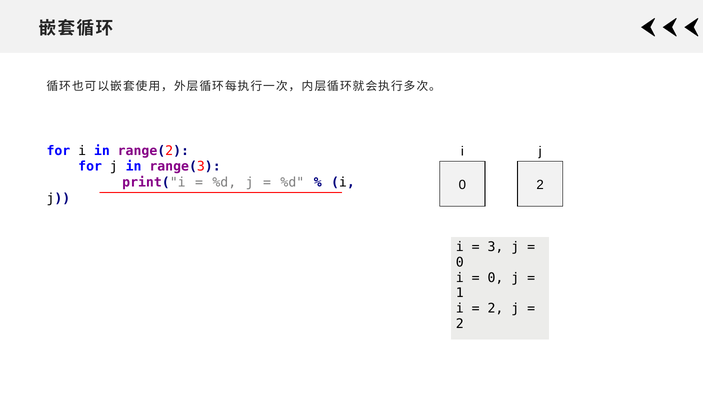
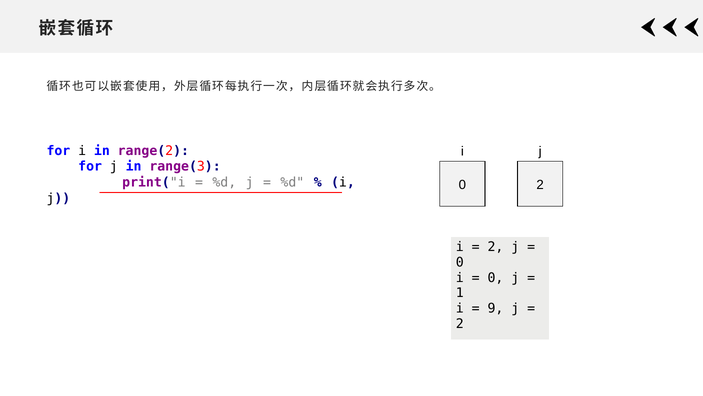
3: 3 -> 2 (495, 247)
2: 2 -> 9 (495, 308)
